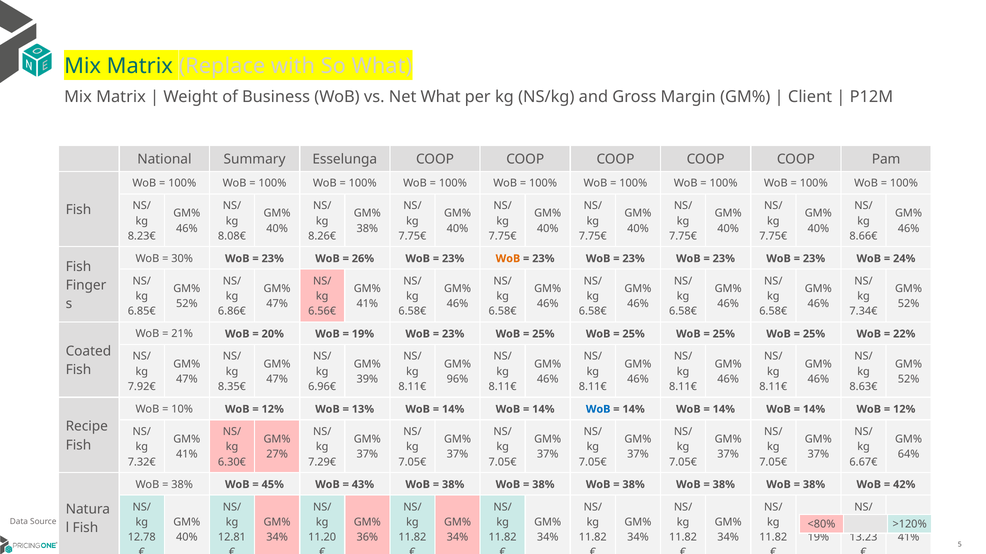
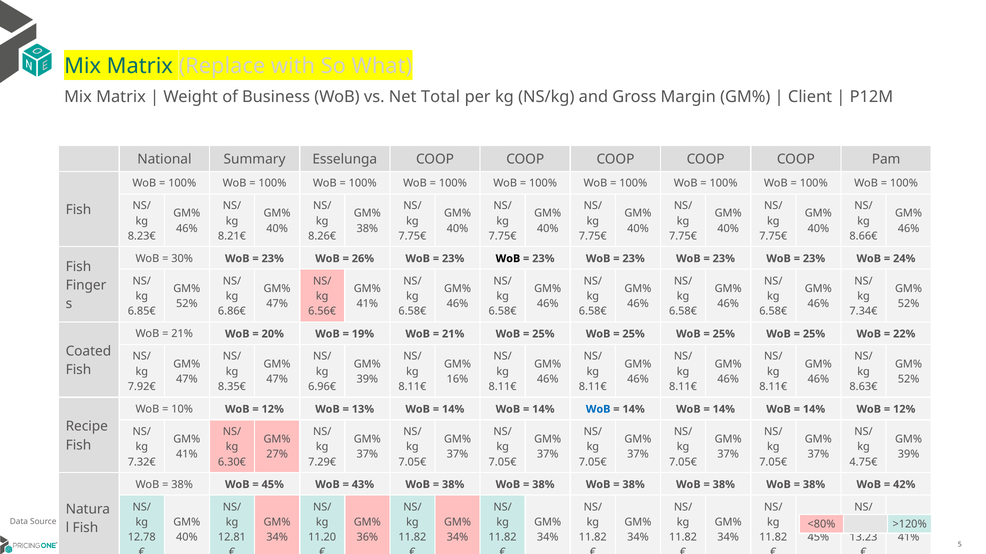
Net What: What -> Total (440, 97)
8.08€: 8.08€ -> 8.21€ (232, 236)
WoB colour: orange -> black (508, 259)
23%: 23% -> 21% (453, 334)
96%: 96% -> 16% (458, 379)
64%: 64% -> 39% (909, 455)
6.67€: 6.67€ -> 4.75€ (863, 462)
19%: 19% -> 45% (818, 538)
